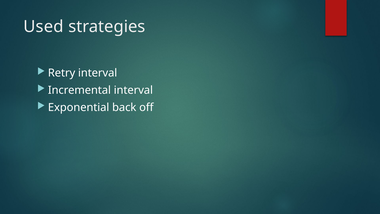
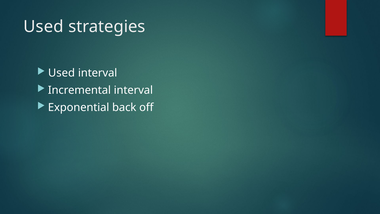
Retry: Retry -> Used (62, 73)
